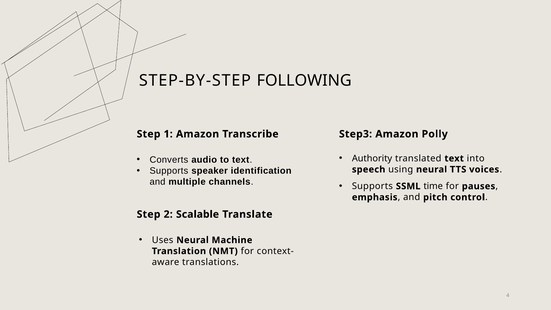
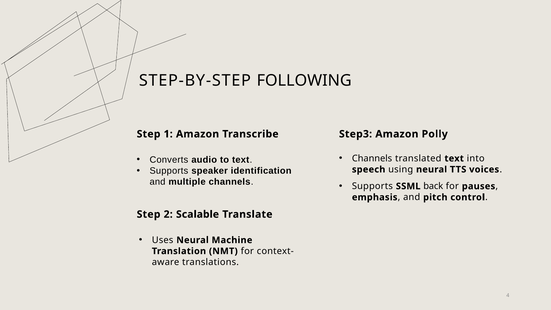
Authority: Authority -> Channels (372, 158)
time: time -> back (433, 186)
